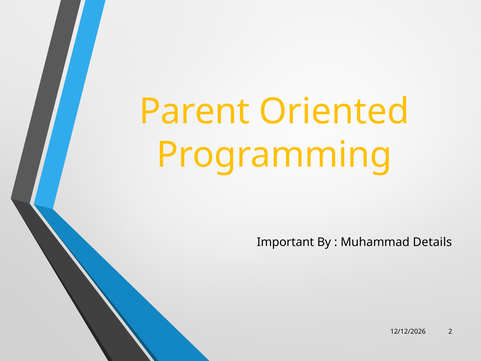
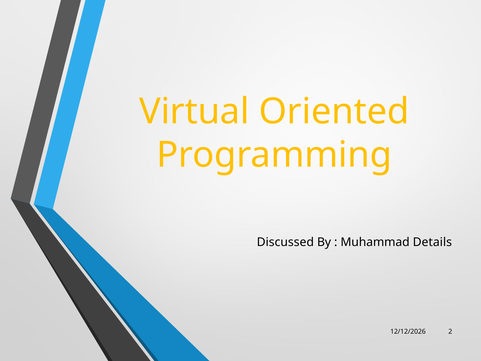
Parent: Parent -> Virtual (194, 112)
Important: Important -> Discussed (285, 242)
